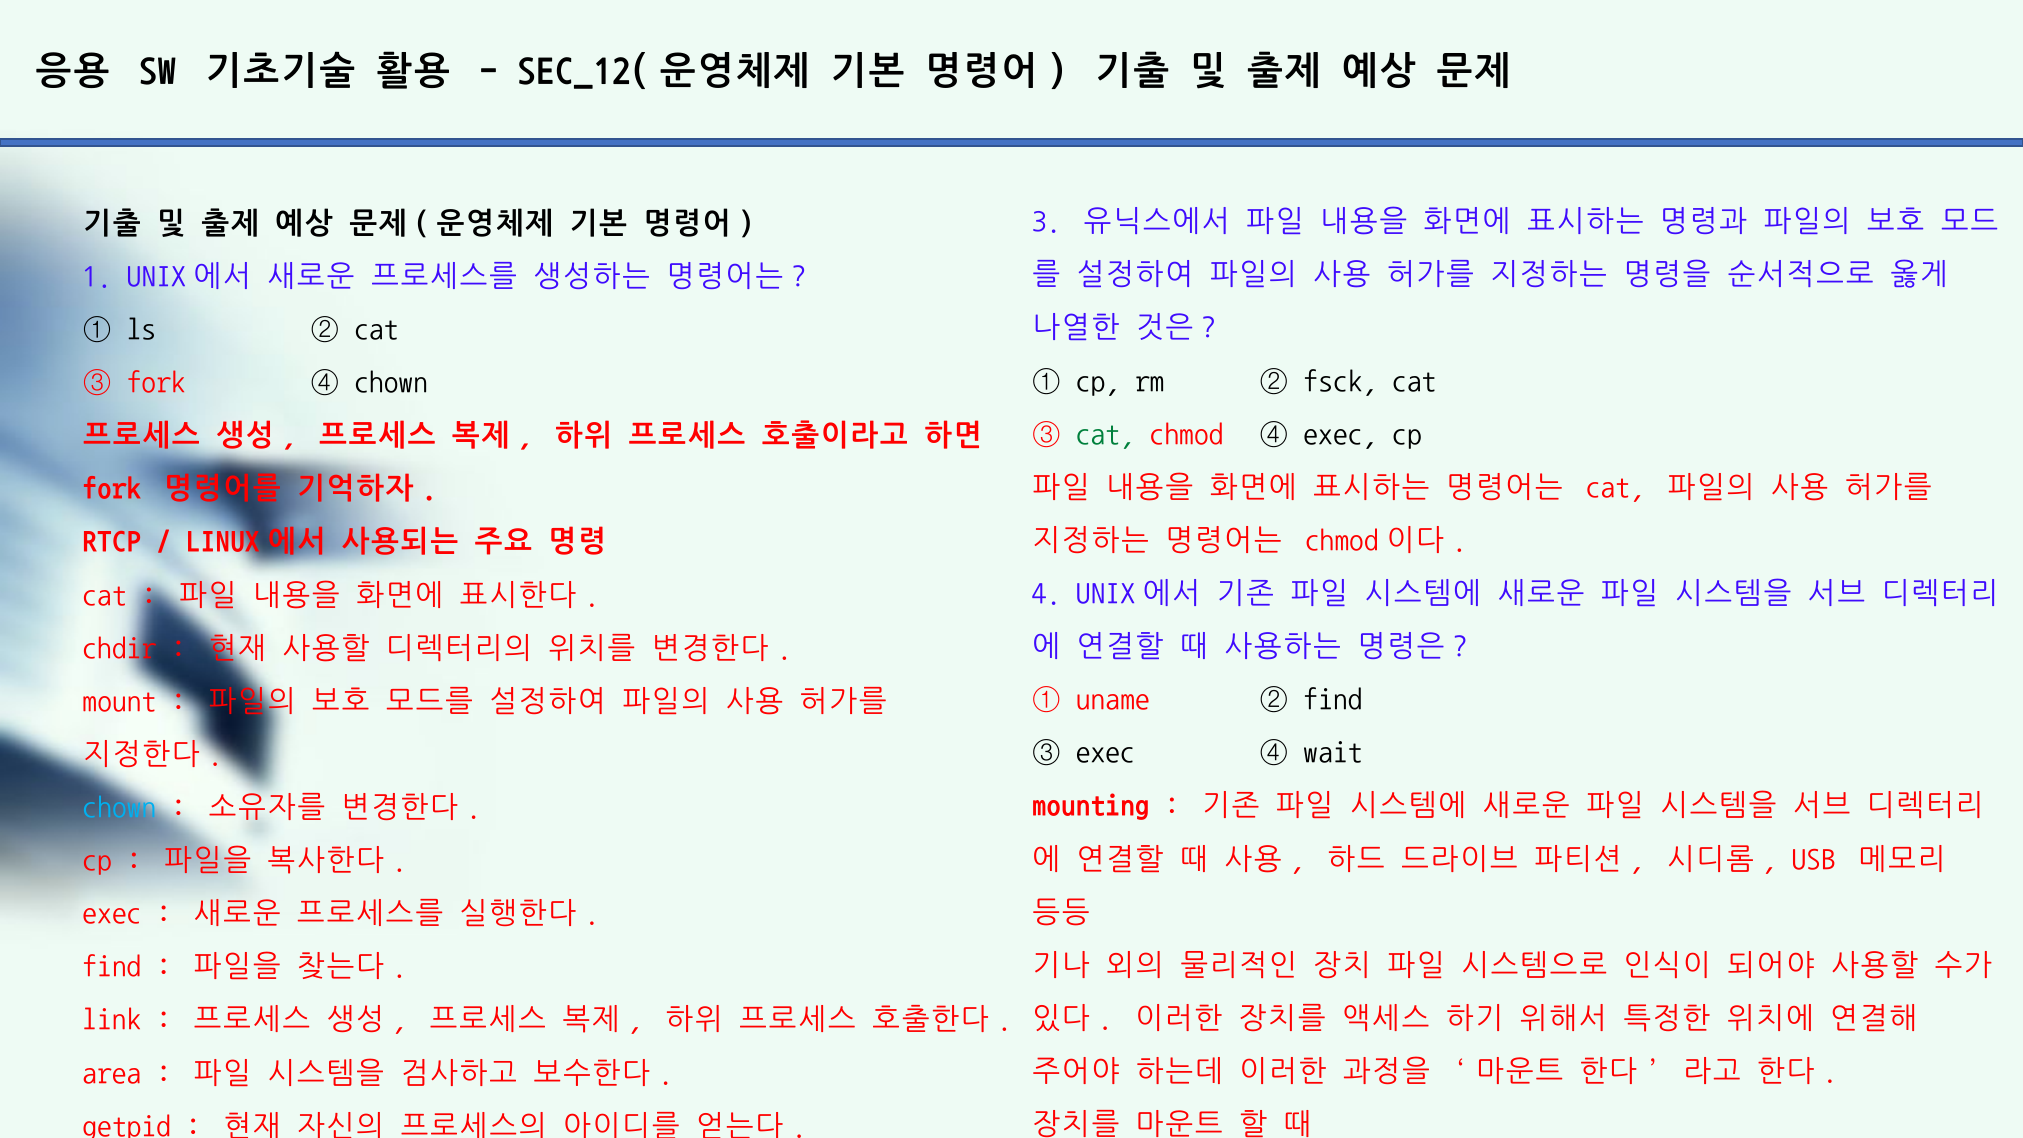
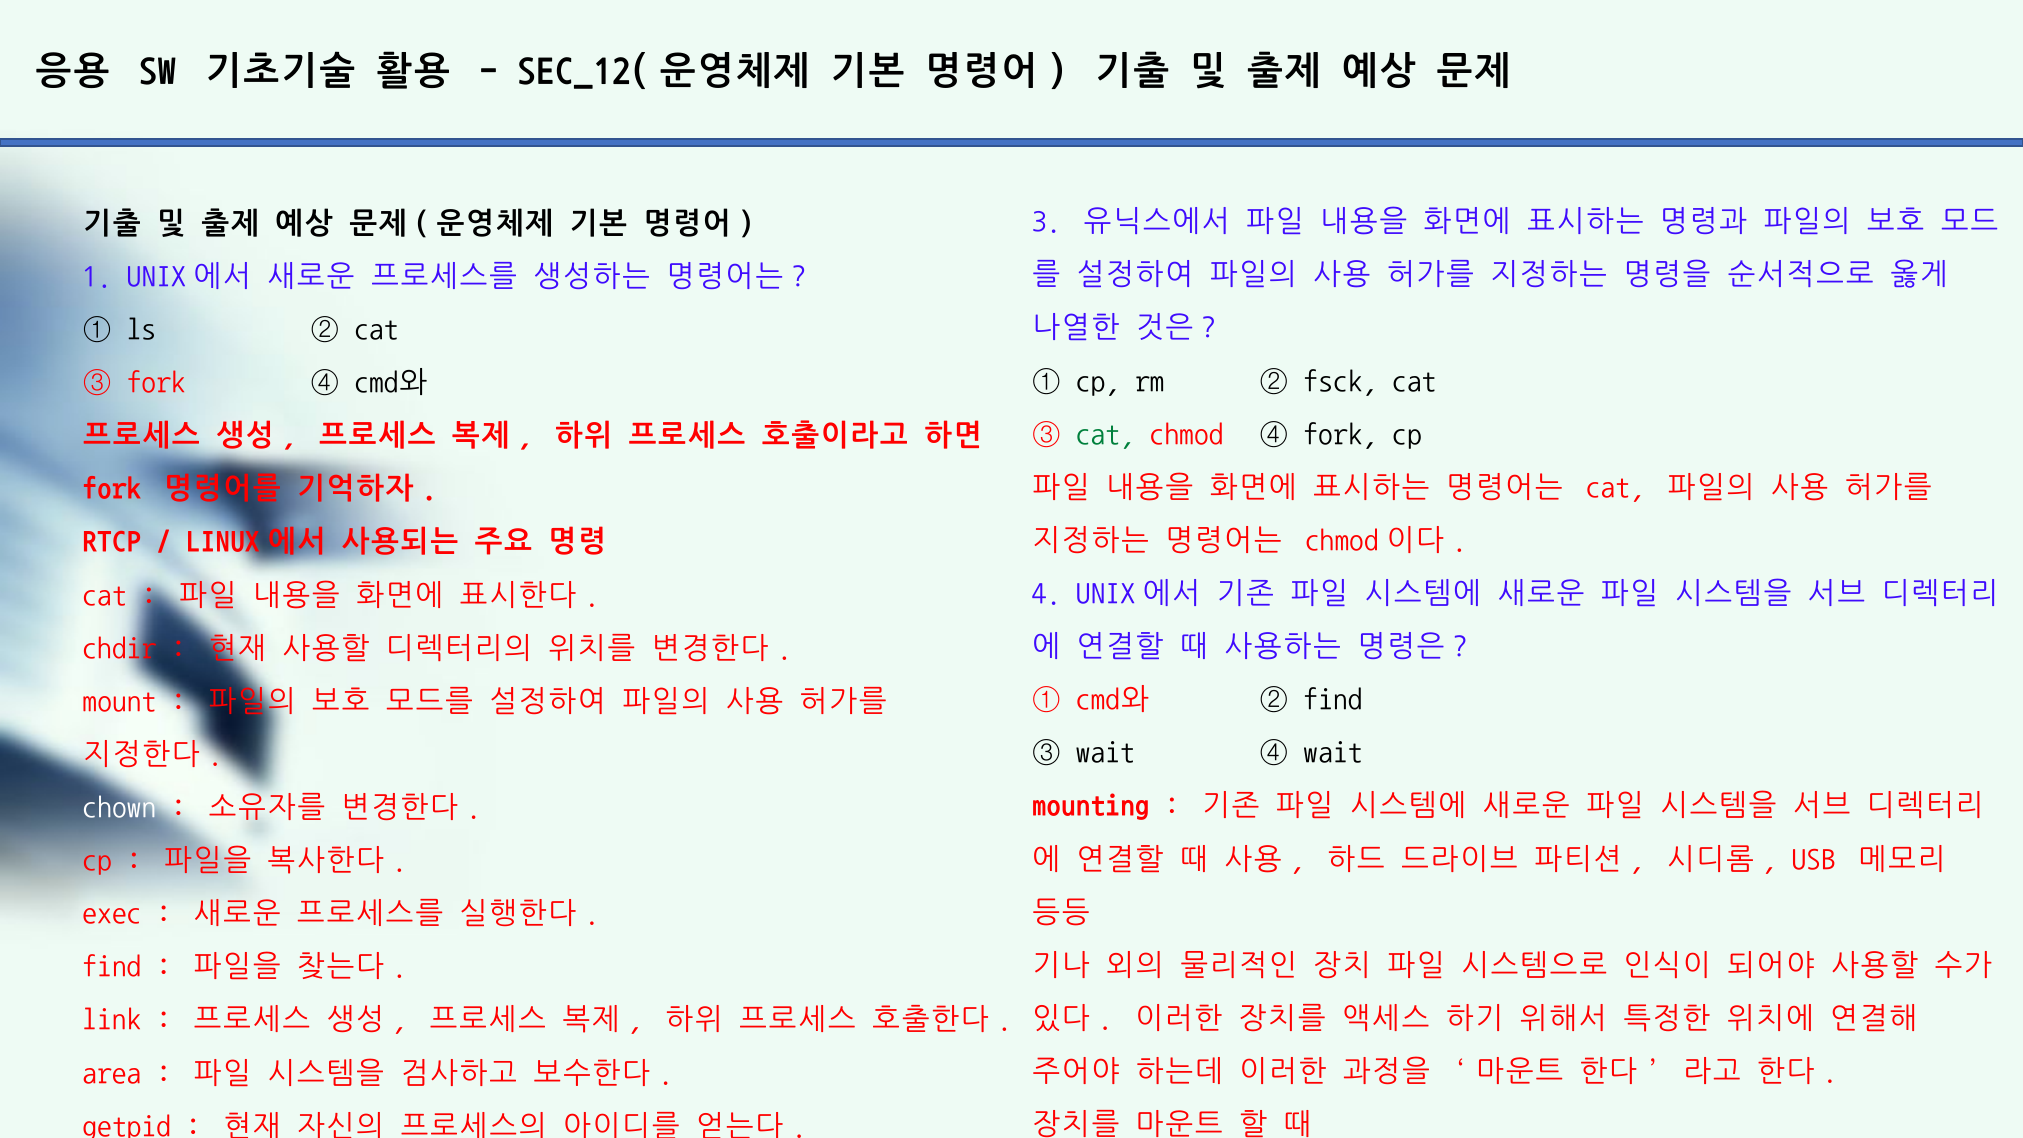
④ chown: chown -> cmd와 (391, 382)
④ exec: exec -> fork (1340, 433)
① uname: uname -> cmd와 (1113, 699)
③ exec: exec -> wait (1105, 752)
chown colour: light blue -> white (119, 807)
